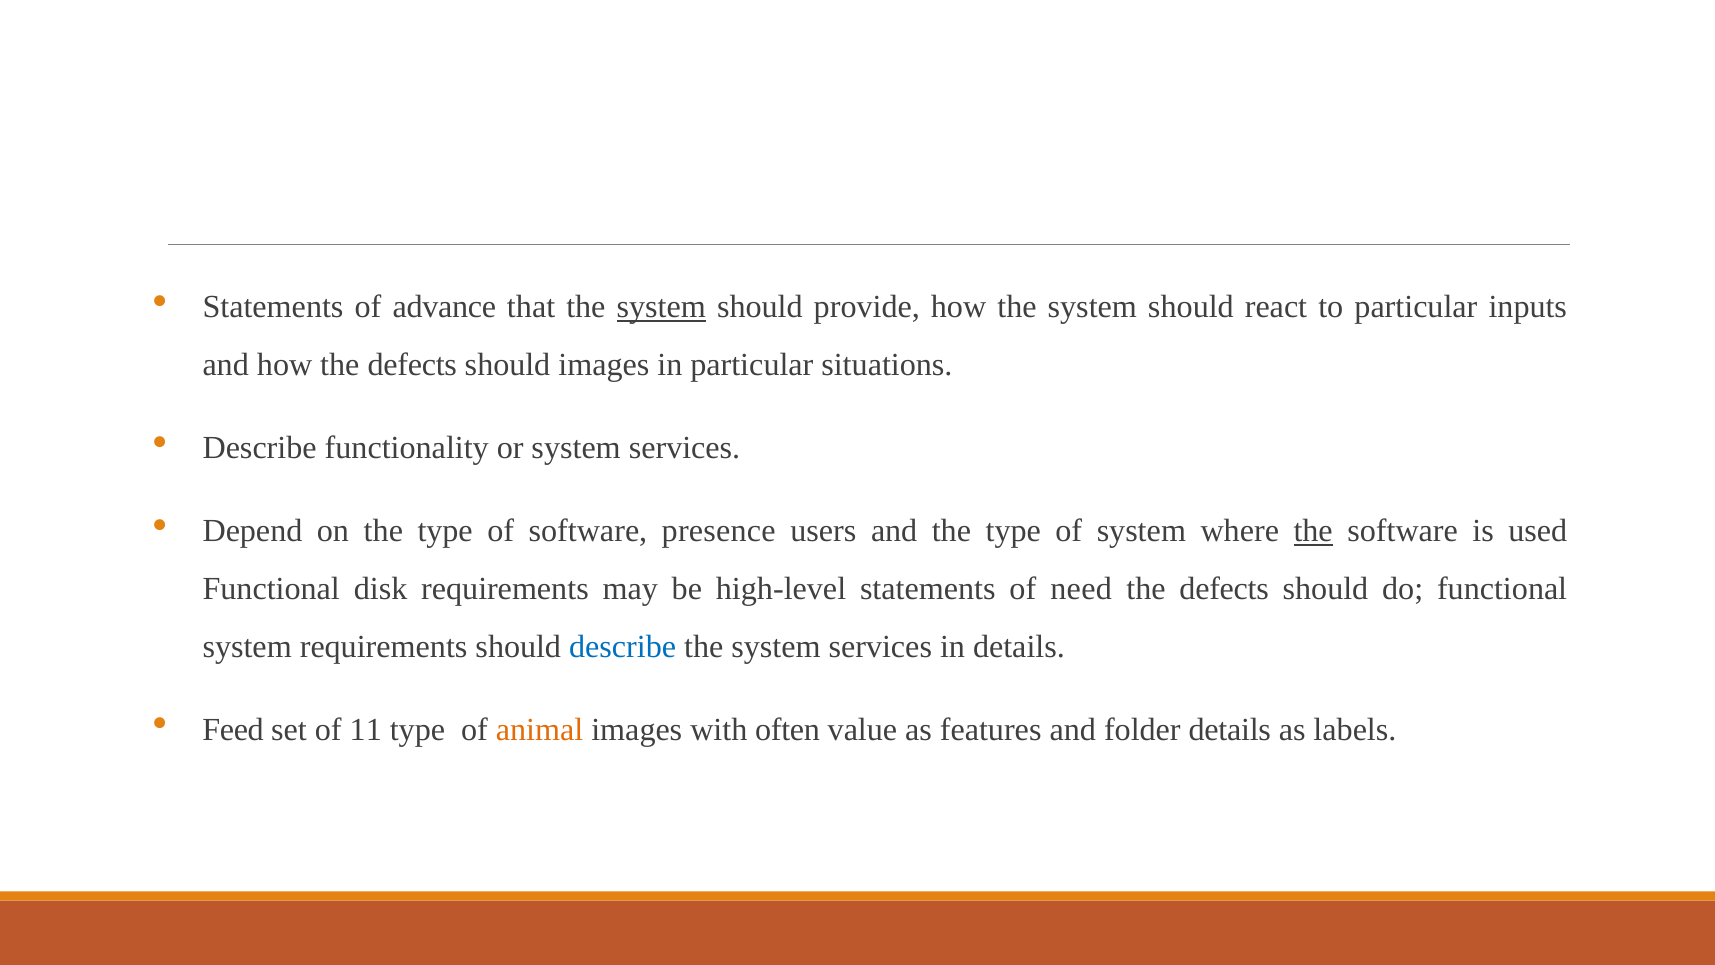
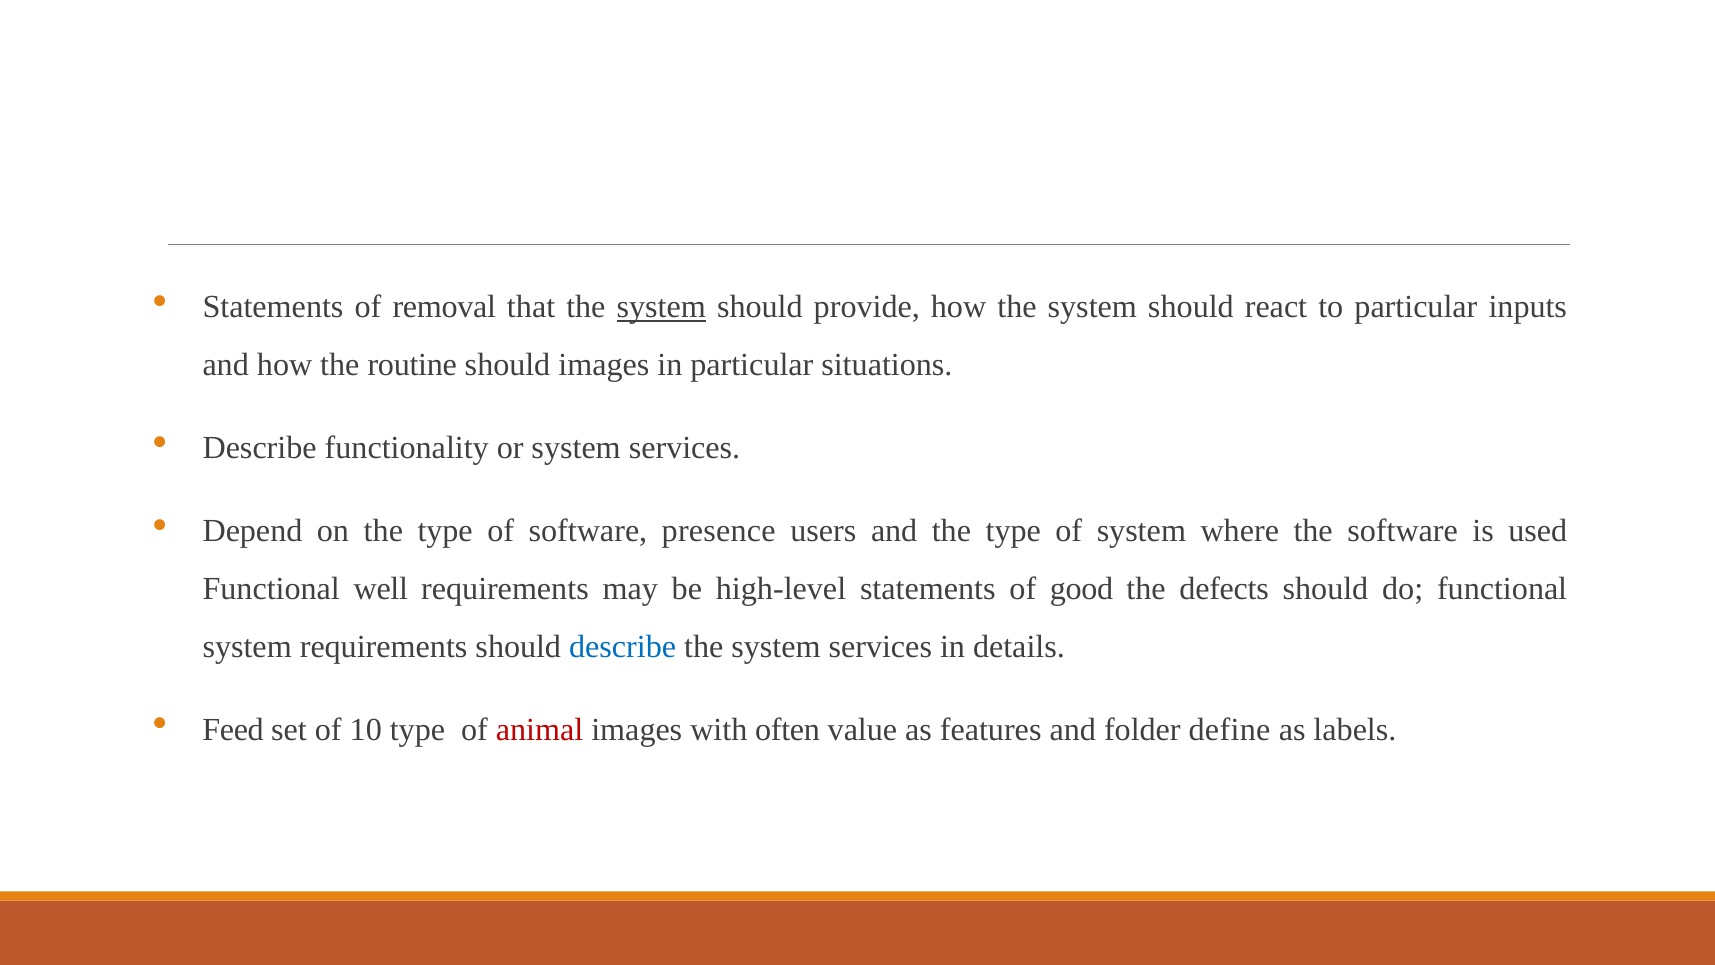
advance: advance -> removal (444, 307)
how the defects: defects -> routine (412, 365)
the underline: present -> none (1313, 531)
disk: disk -> well (381, 588)
need: need -> good (1081, 588)
11: 11 -> 10 (366, 729)
animal colour: orange -> red (540, 729)
folder details: details -> define (1230, 729)
